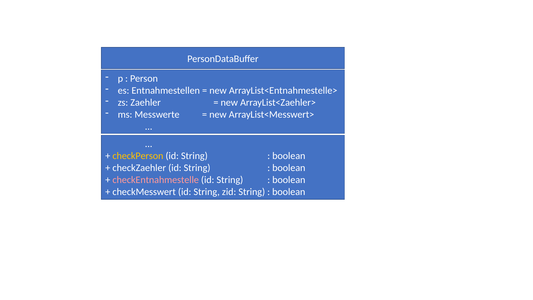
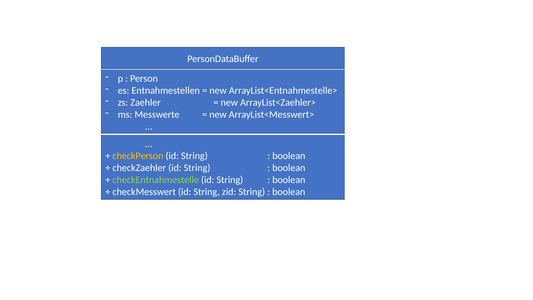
checkEntnahmestelle colour: pink -> light green (156, 180)
